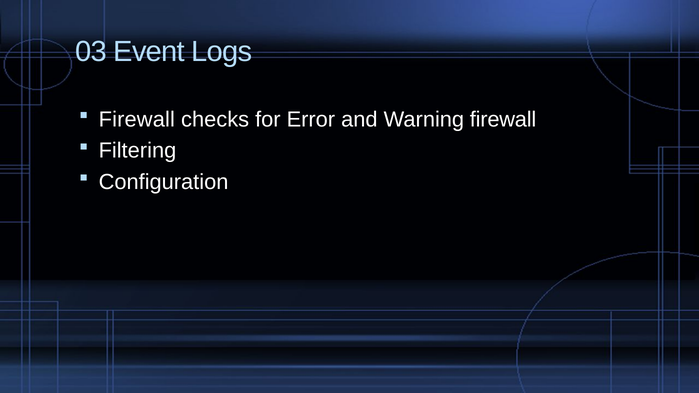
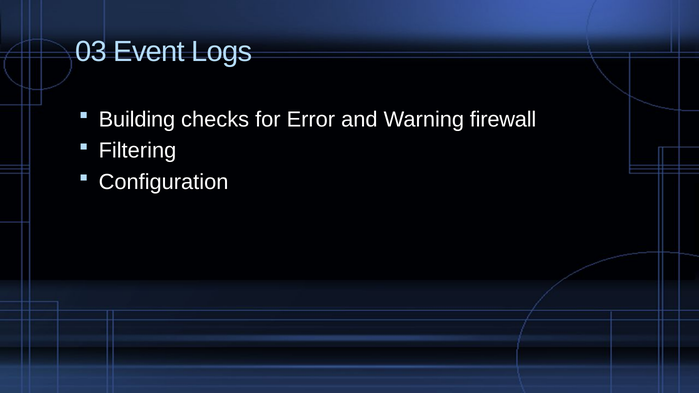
Firewall: Firewall -> Building (137, 119)
